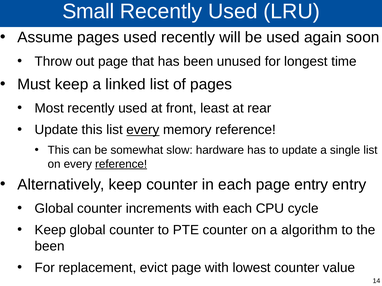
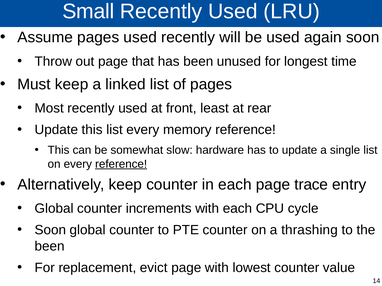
every underline: present -> none (143, 130)
page entry: entry -> trace (311, 185)
Keep: Keep -> Soon (50, 230)
algorithm: algorithm -> thrashing (310, 230)
